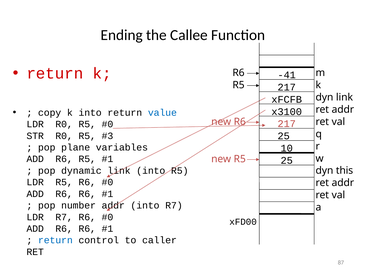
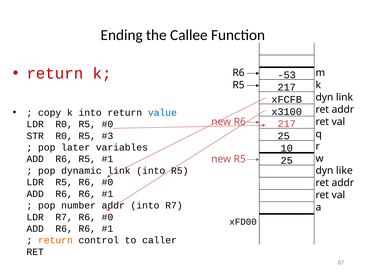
-41: -41 -> -53 (287, 75)
plane: plane -> later (76, 147)
this: this -> like (344, 170)
return colour: blue -> orange (55, 240)
